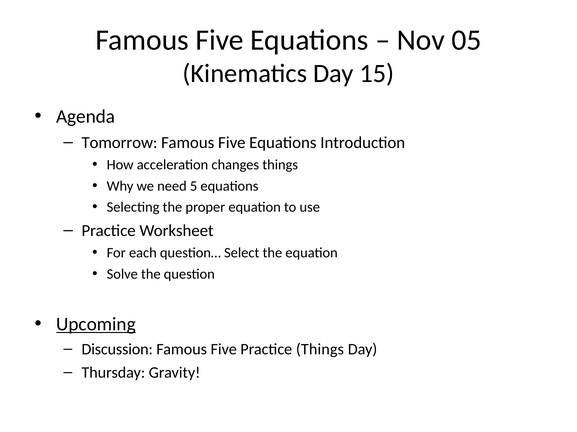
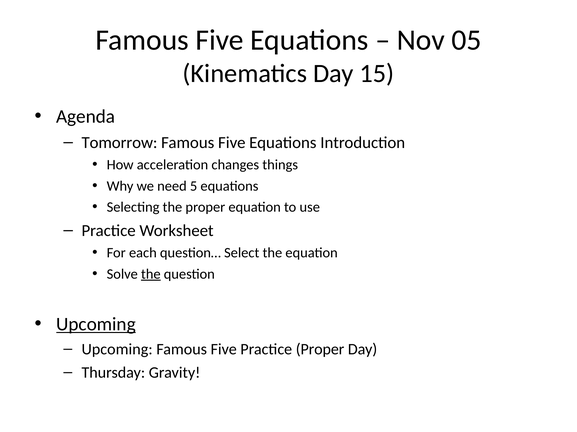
the underline: none -> present (151, 274)
Discussion: Discussion -> Upcoming (117, 350)
Practice Things: Things -> Proper (320, 350)
